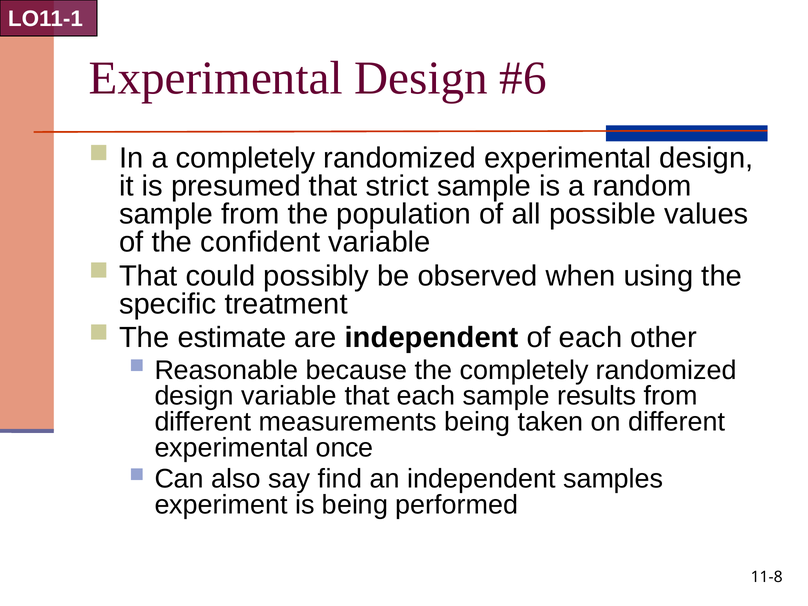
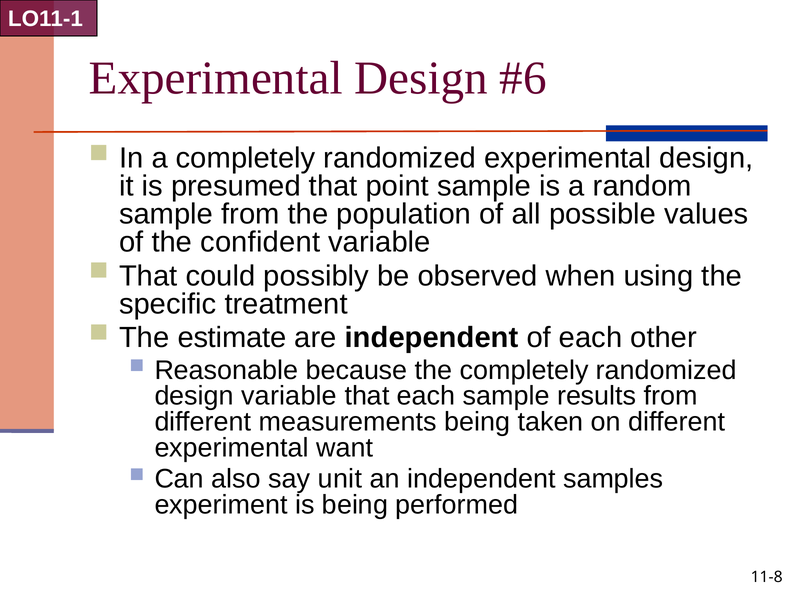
strict: strict -> point (397, 186)
once: once -> want (345, 448)
find: find -> unit (340, 479)
